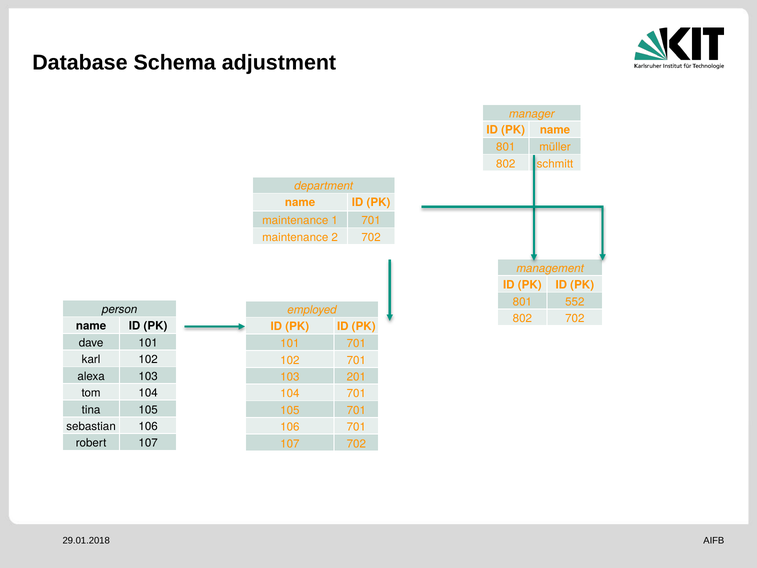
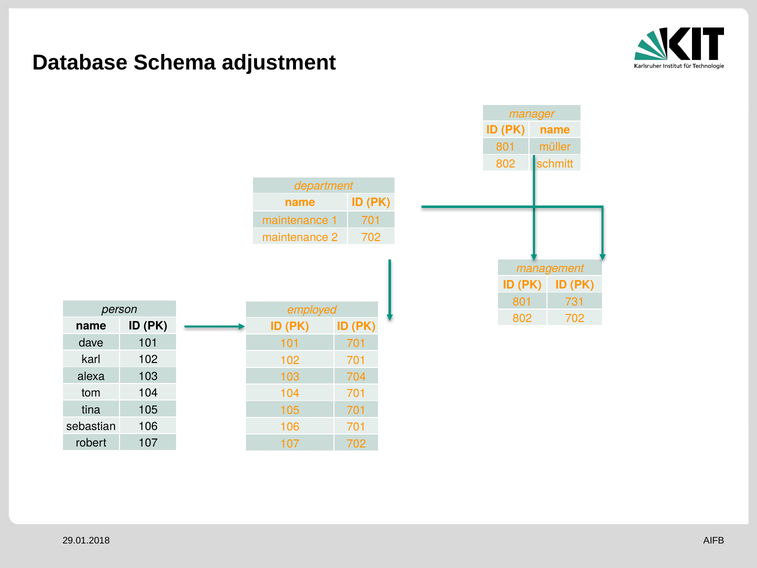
552: 552 -> 731 (575, 302)
201: 201 -> 704 (356, 377)
